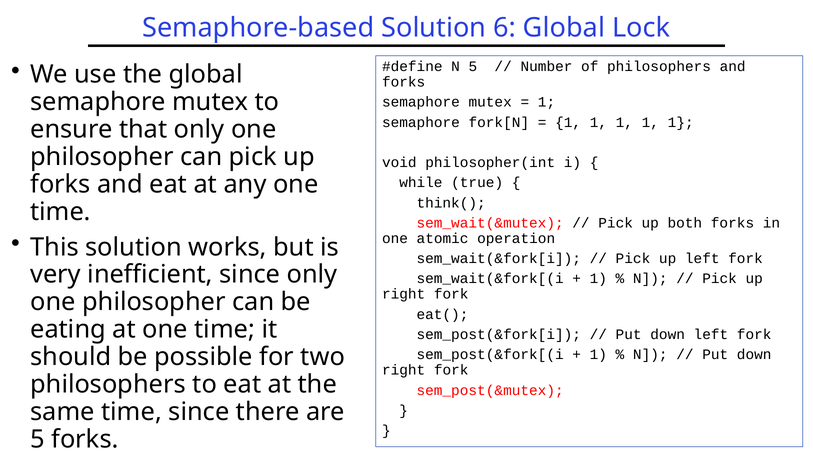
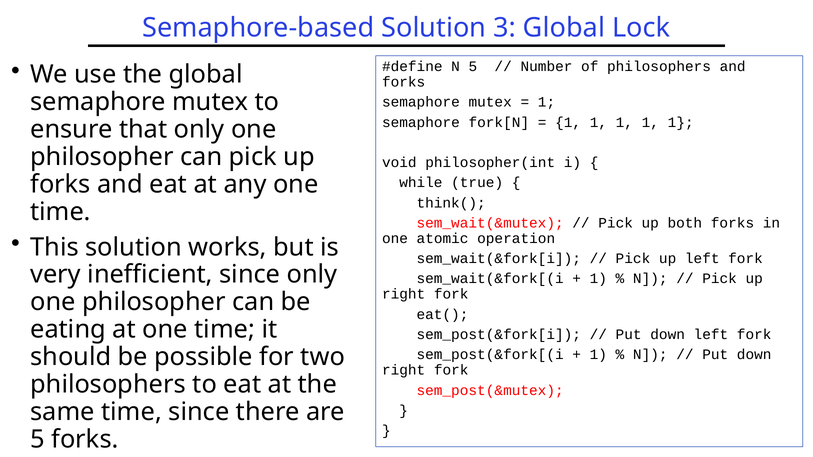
6: 6 -> 3 (505, 28)
